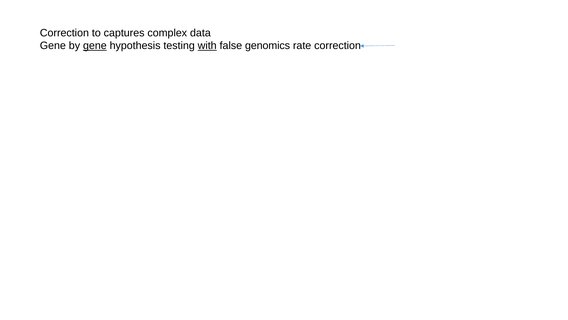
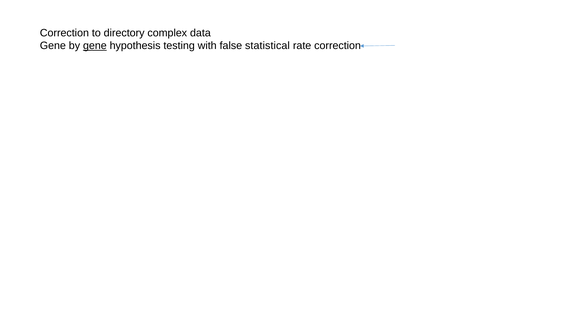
captures: captures -> directory (124, 33)
with underline: present -> none (207, 46)
genomics: genomics -> statistical (267, 46)
